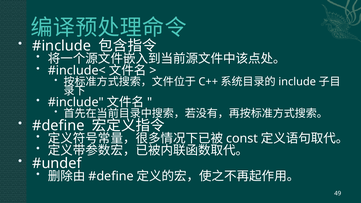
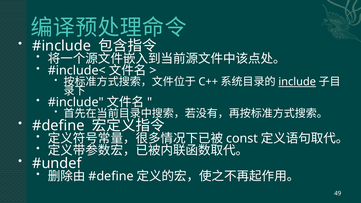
include underline: none -> present (297, 82)
